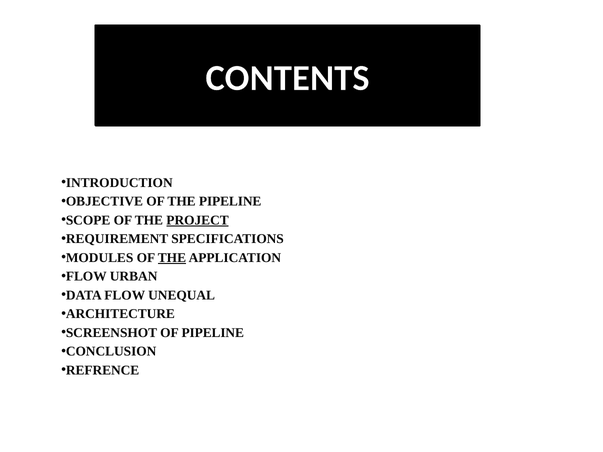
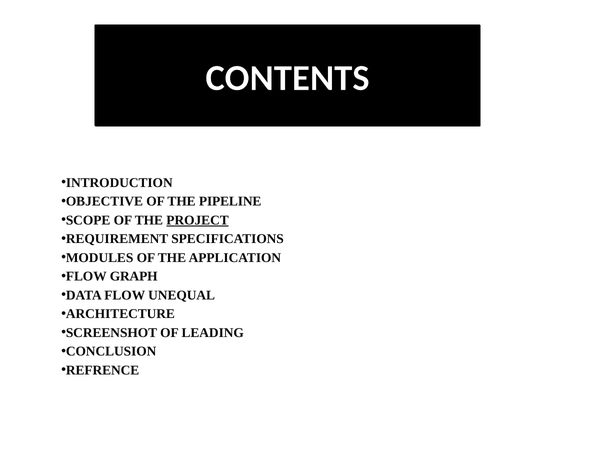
THE underline: present -> none (172, 258)
URBAN: URBAN -> GRAPH (134, 277)
OF PIPELINE: PIPELINE -> LEADING (213, 333)
